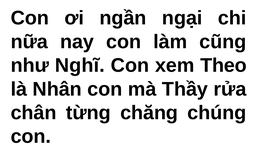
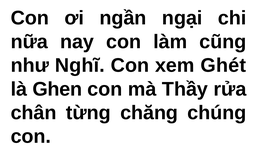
Theo: Theo -> Ghét (223, 65)
Nhân: Nhân -> Ghen (57, 89)
